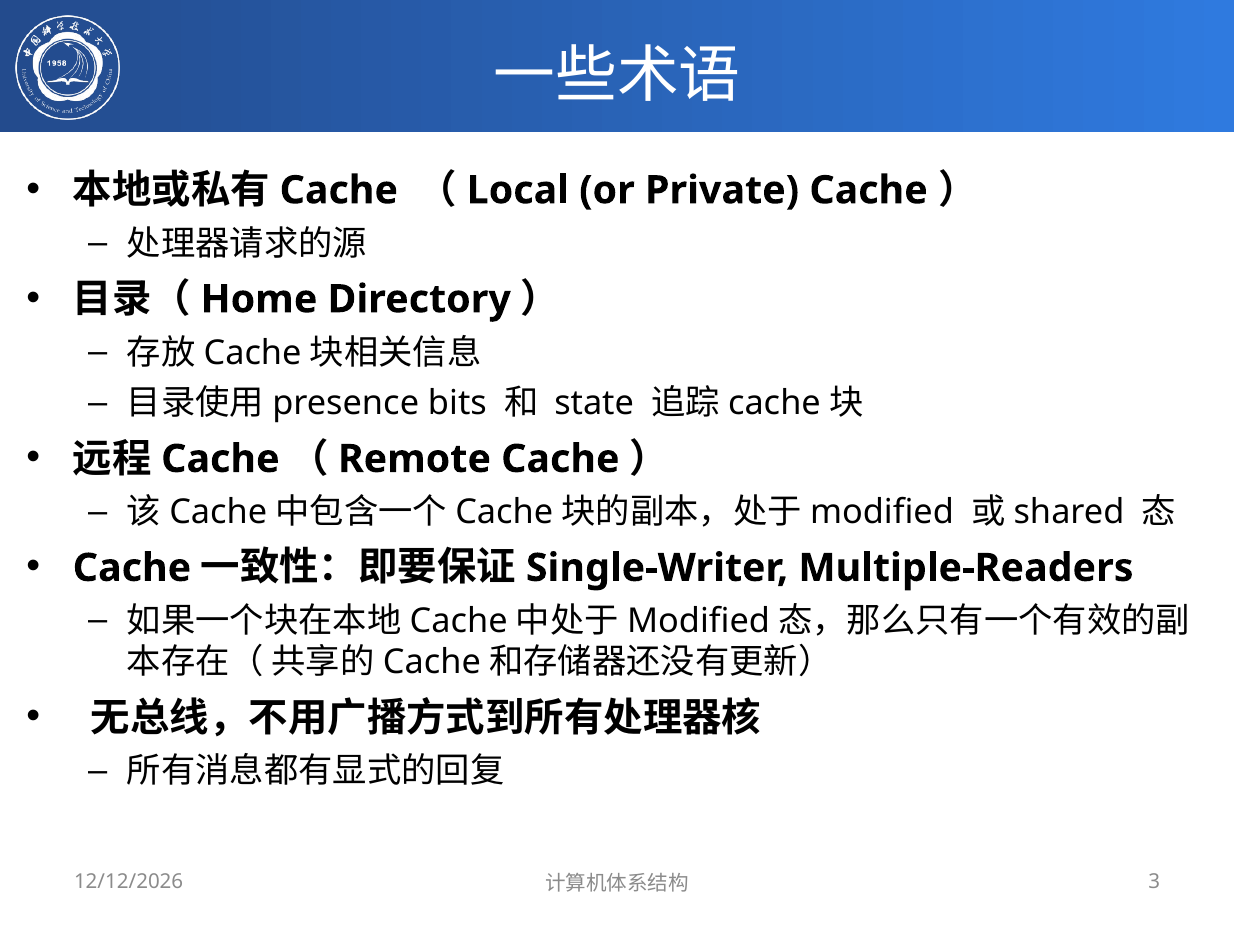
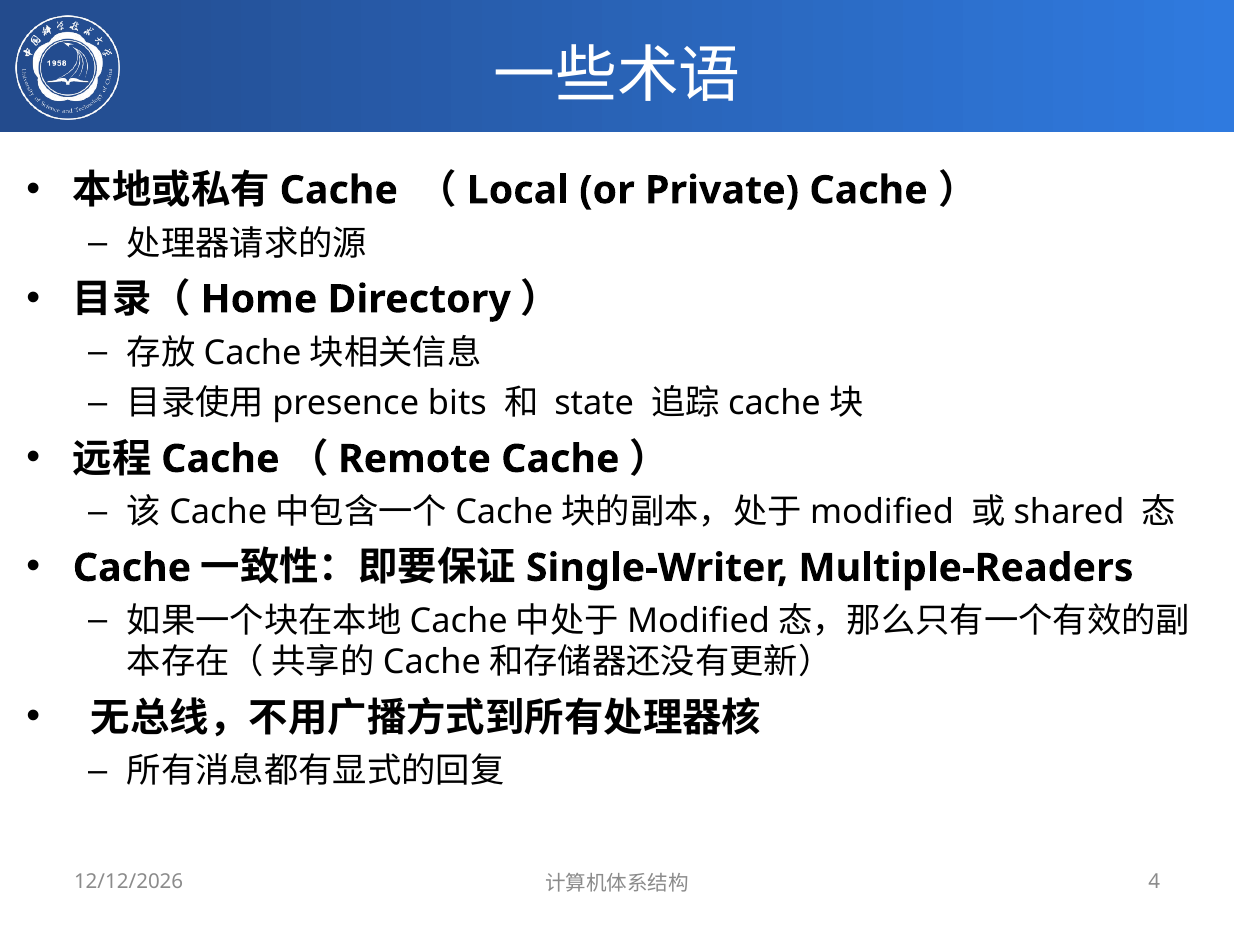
3: 3 -> 4 (1154, 882)
